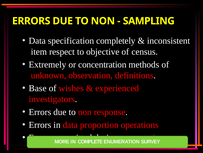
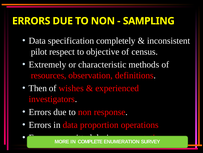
item: item -> pilot (39, 51)
concentration: concentration -> characteristic (102, 64)
unknown: unknown -> resources (49, 75)
Base: Base -> Then (38, 88)
